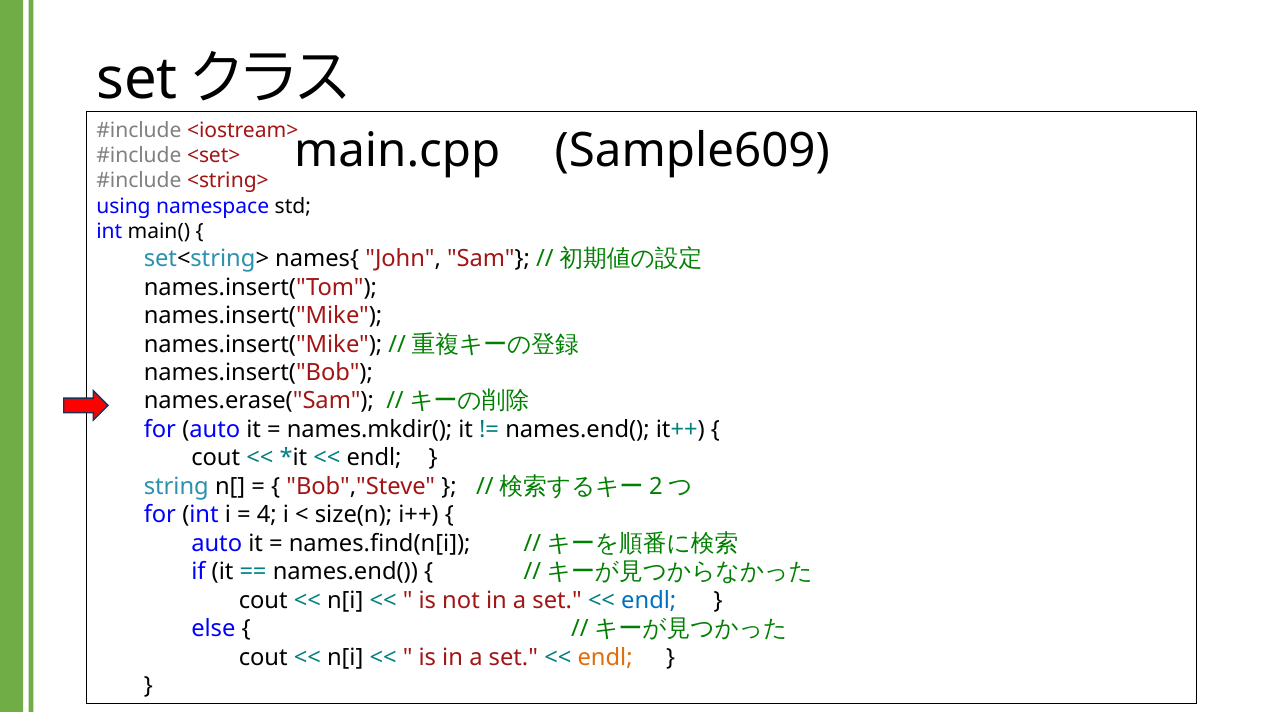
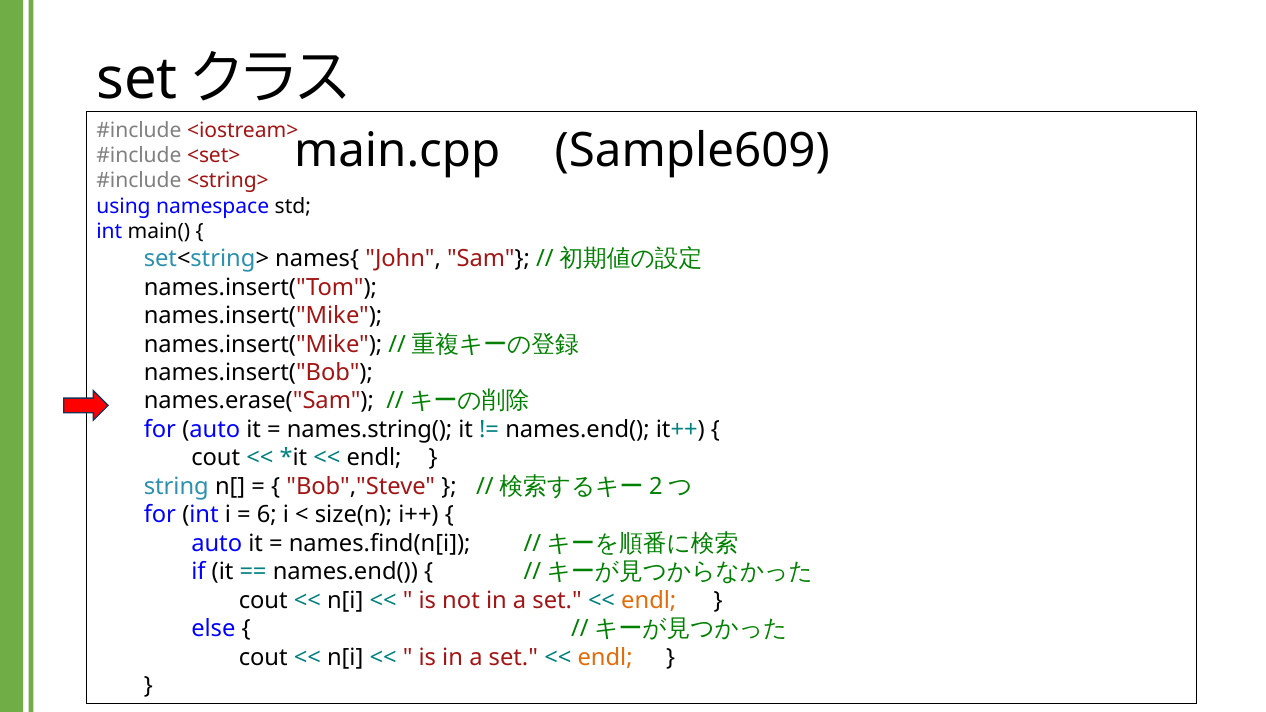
names.mkdir(: names.mkdir( -> names.string( (370, 430)
4: 4 -> 6 (267, 515)
endl colour: blue -> orange (649, 601)
